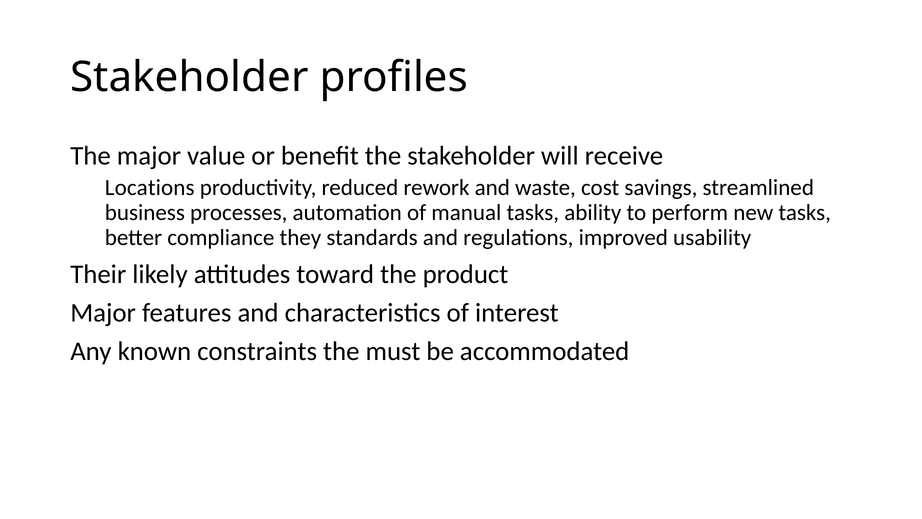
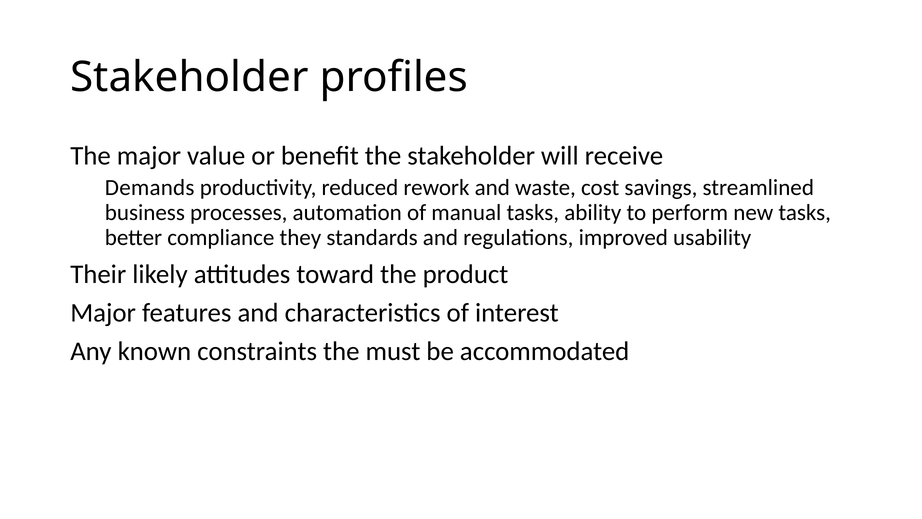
Locations: Locations -> Demands (150, 188)
